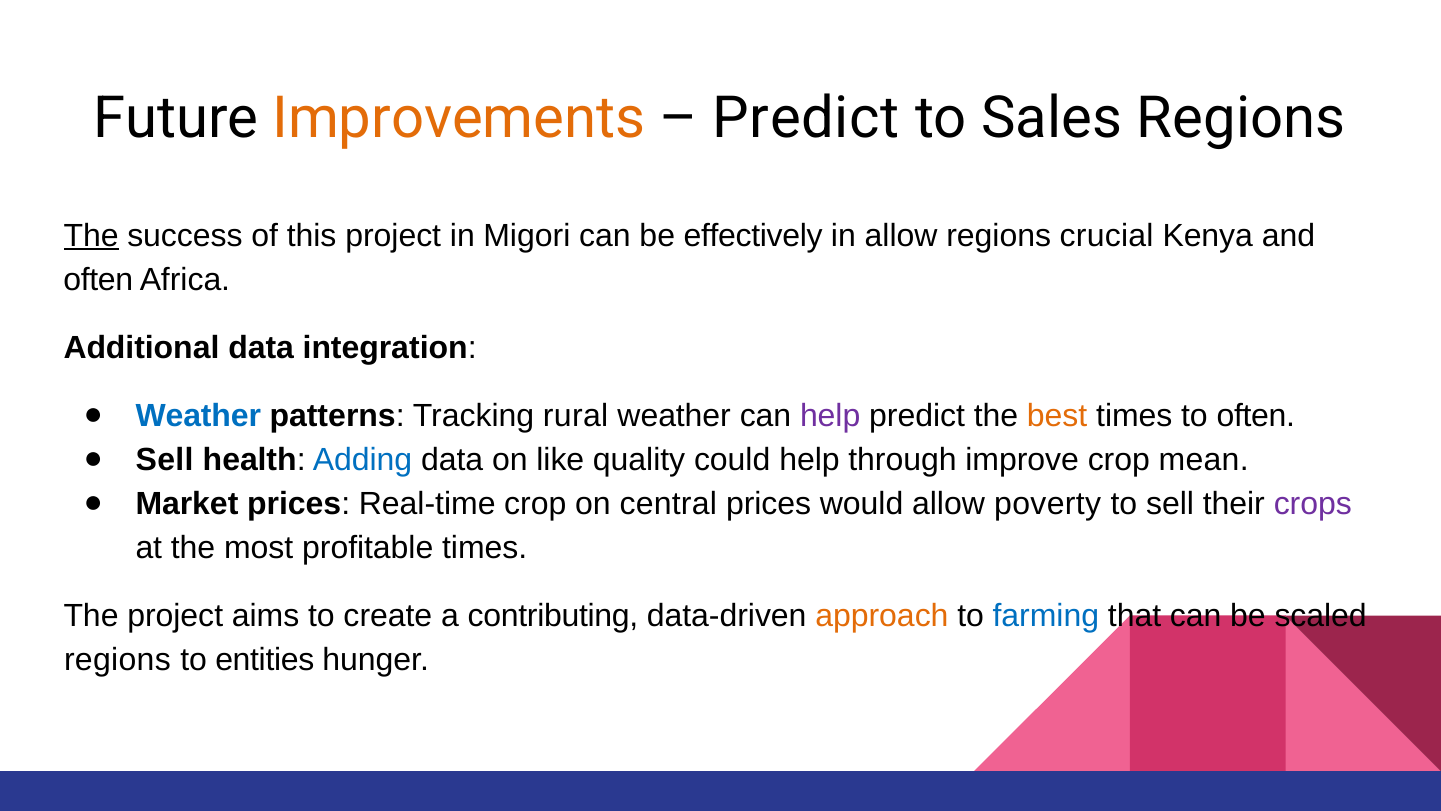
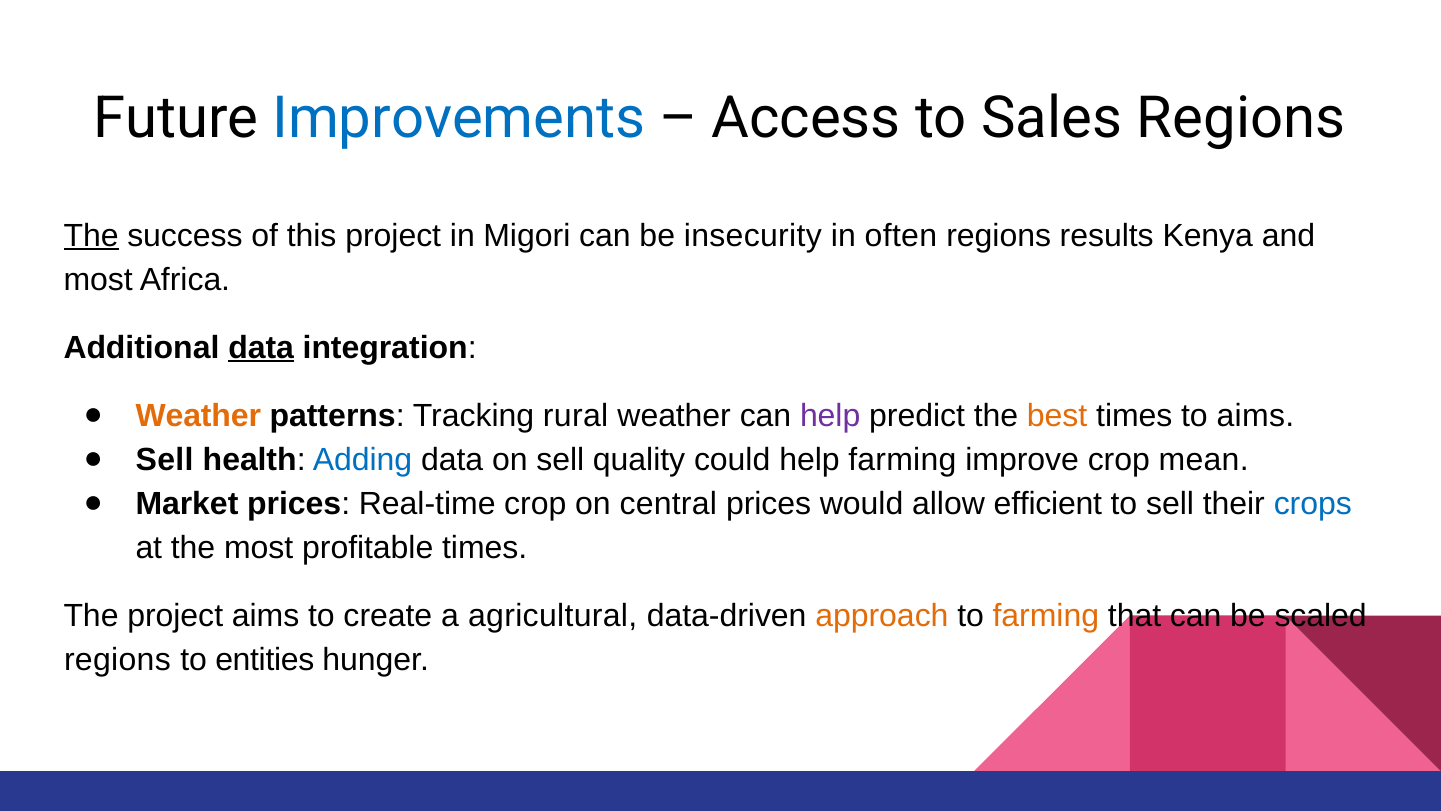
Improvements colour: orange -> blue (459, 118)
Predict: Predict -> Access (806, 118)
effectively: effectively -> insecurity (753, 235)
in allow: allow -> often (901, 235)
crucial: crucial -> results (1107, 235)
often: often -> most (98, 279)
data underline: none -> present (261, 347)
Weather colour: blue -> orange (198, 416)
to often: often -> aims (1255, 416)
on like: like -> sell (560, 460)
help through: through -> farming (902, 460)
poverty: poverty -> efficient (1048, 504)
crops colour: purple -> blue (1313, 504)
contributing: contributing -> agricultural (553, 616)
farming colour: blue -> orange (1046, 616)
